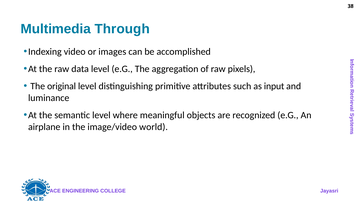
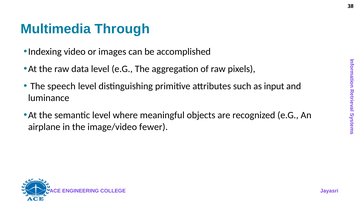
original: original -> speech (61, 86)
world: world -> fewer (154, 127)
